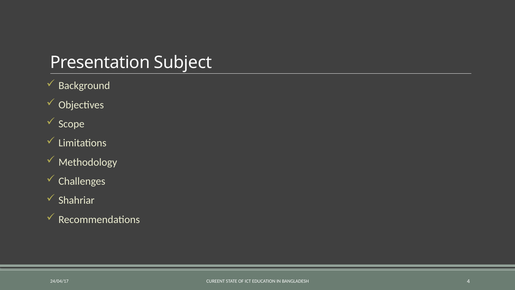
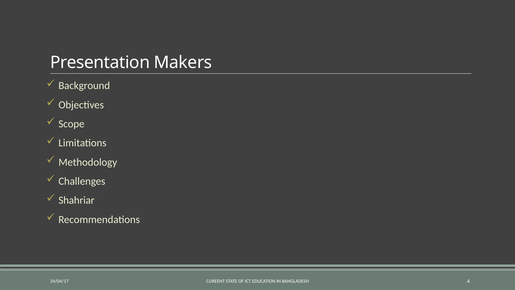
Subject: Subject -> Makers (183, 62)
